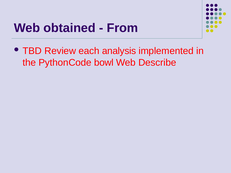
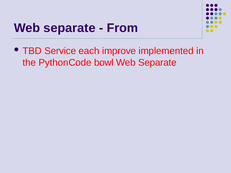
obtained: obtained -> separate (70, 28)
Review: Review -> Service (60, 51)
analysis: analysis -> improve (119, 51)
Describe: Describe -> Separate (157, 63)
